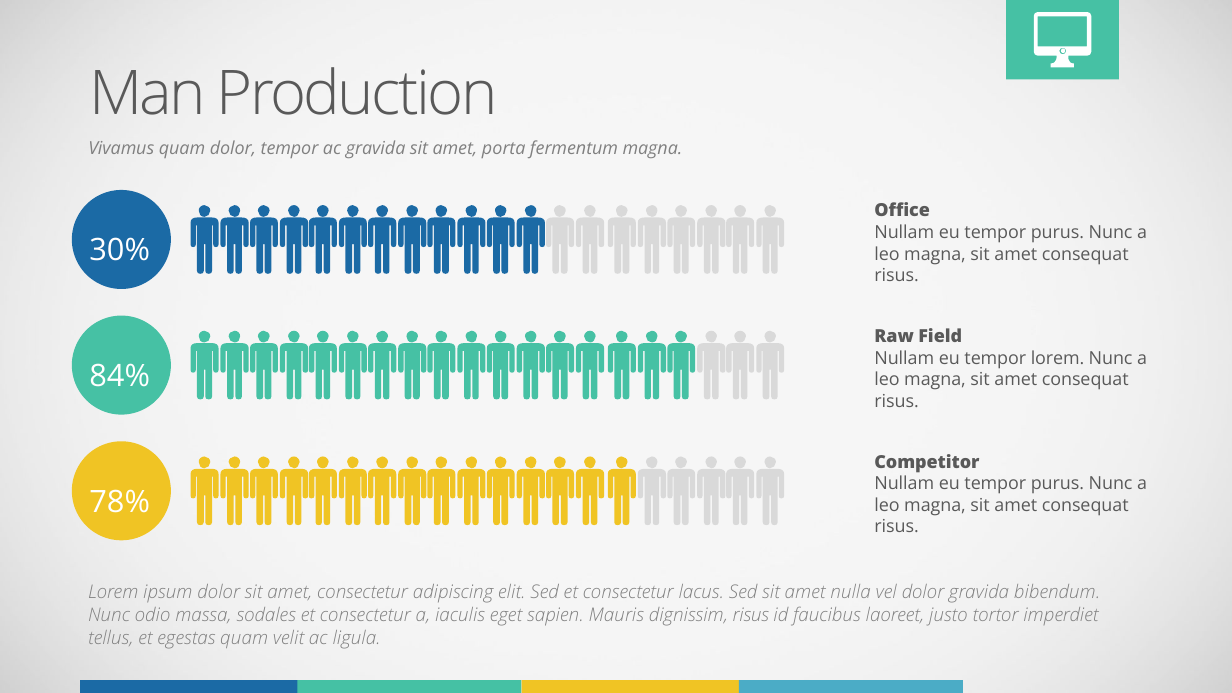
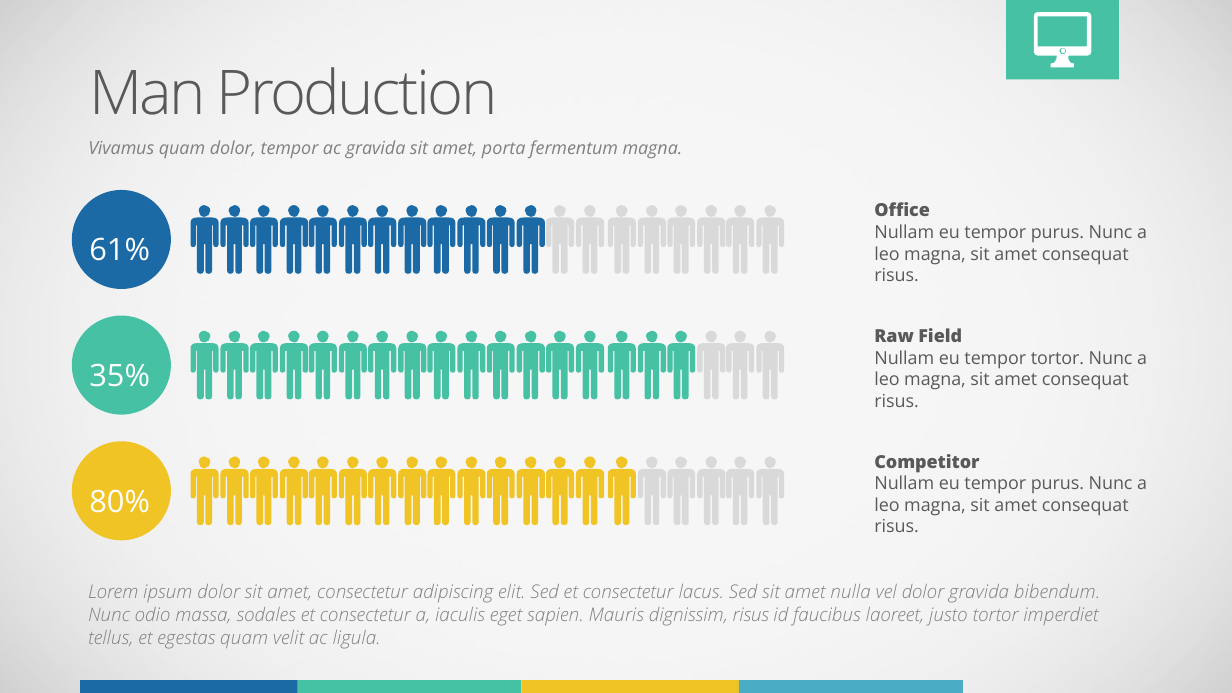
30%: 30% -> 61% (120, 251)
tempor lorem: lorem -> tortor (1057, 358)
84%: 84% -> 35% (120, 376)
78%: 78% -> 80% (120, 502)
